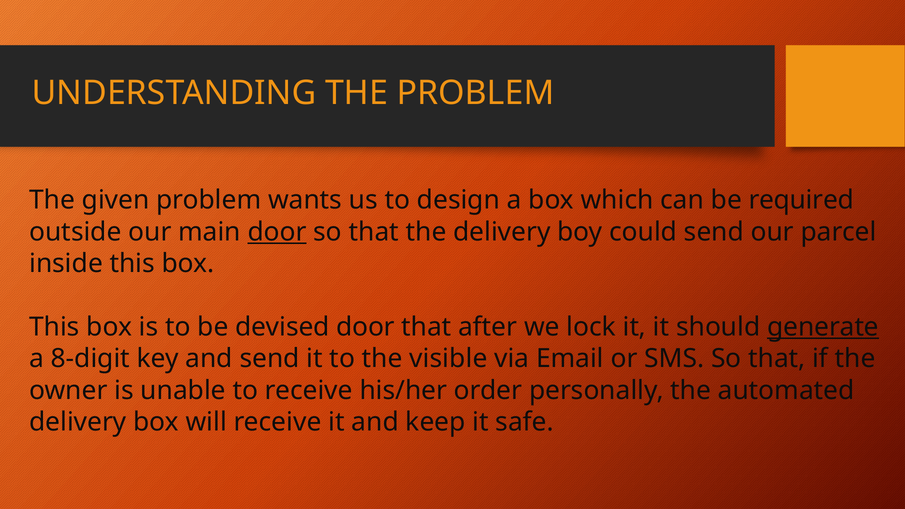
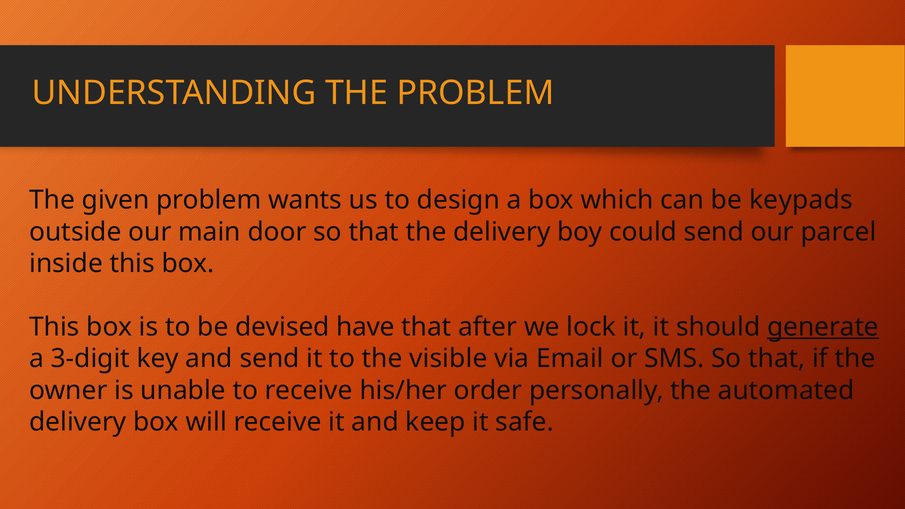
required: required -> keypads (801, 200)
door underline: present -> none (277, 232)
devised door: door -> have (366, 327)
8-digit: 8-digit -> 3-digit (90, 359)
